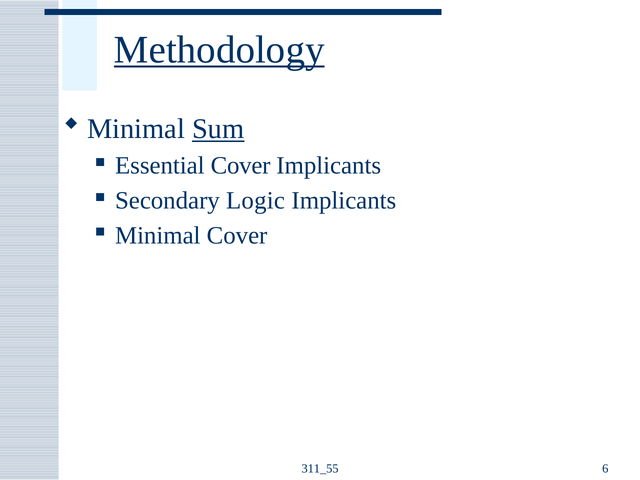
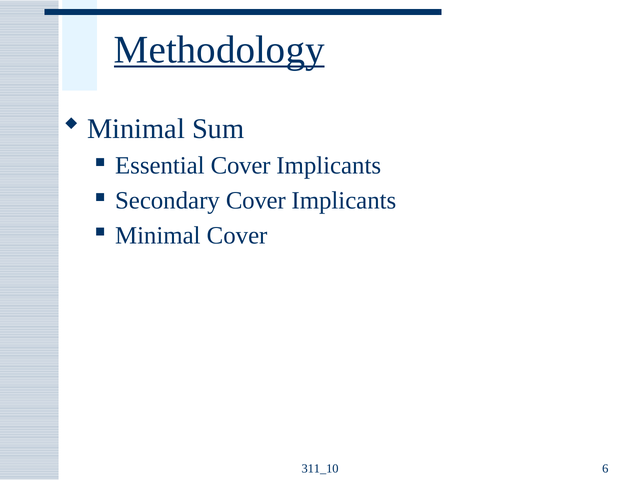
Sum underline: present -> none (218, 129)
Secondary Logic: Logic -> Cover (256, 201)
311_55: 311_55 -> 311_10 (320, 469)
